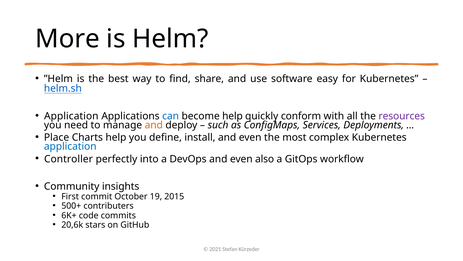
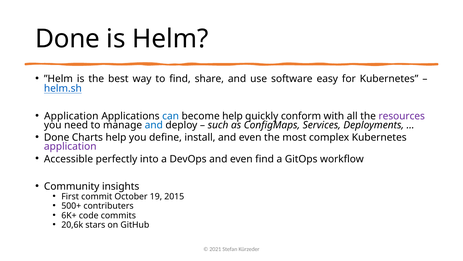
More: More -> Done (68, 39)
and colour: orange -> blue (154, 125)
Place: Place -> Done (57, 137)
application colour: blue -> purple (70, 146)
Controller: Controller -> Accessible (69, 159)
even also: also -> find (265, 159)
